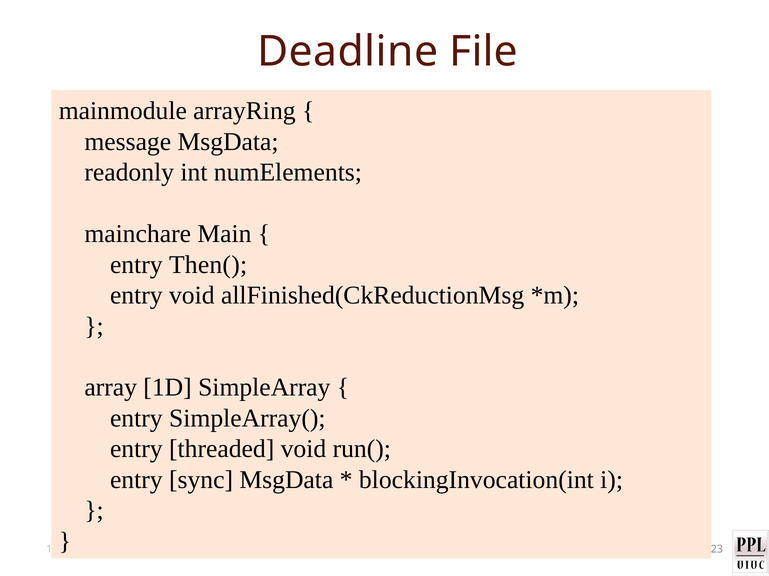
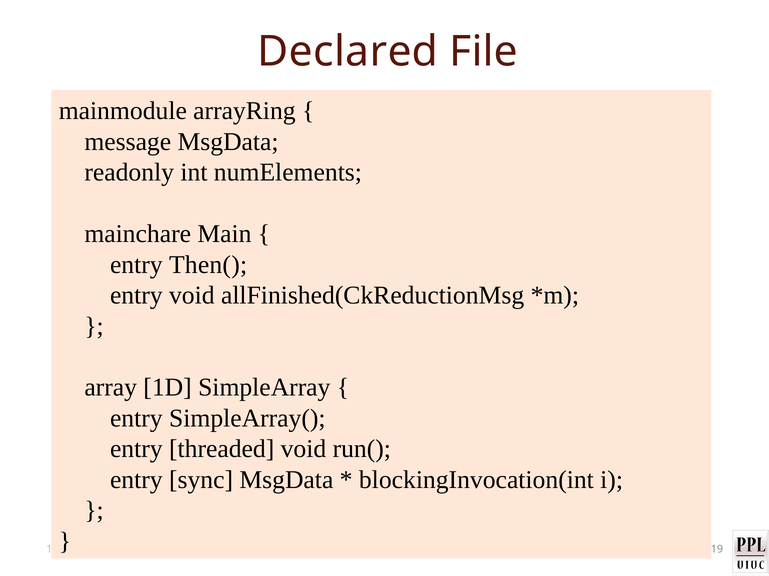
Deadline: Deadline -> Declared (348, 52)
23: 23 -> 19 (717, 550)
